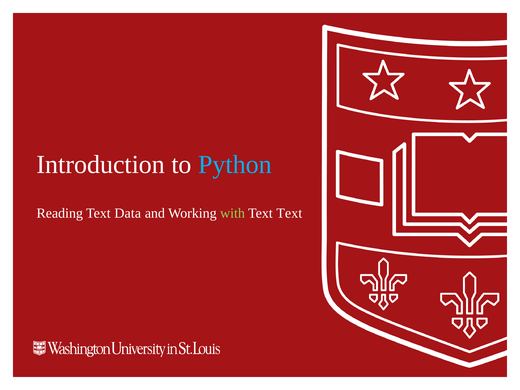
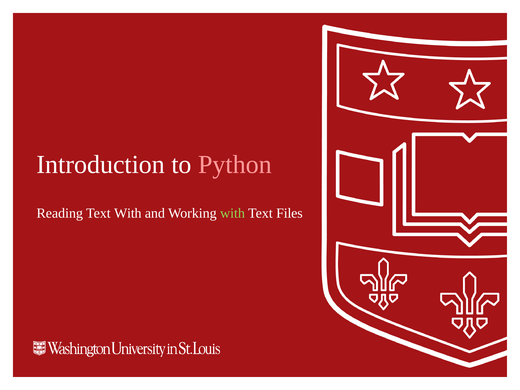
Python colour: light blue -> pink (235, 165)
Text Data: Data -> With (128, 213)
Text Text: Text -> Files (289, 213)
